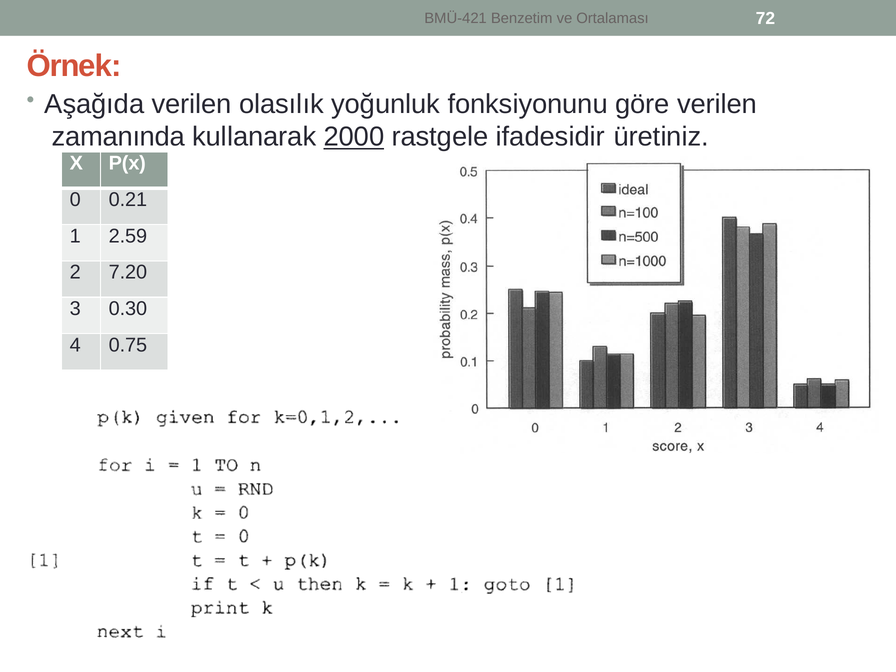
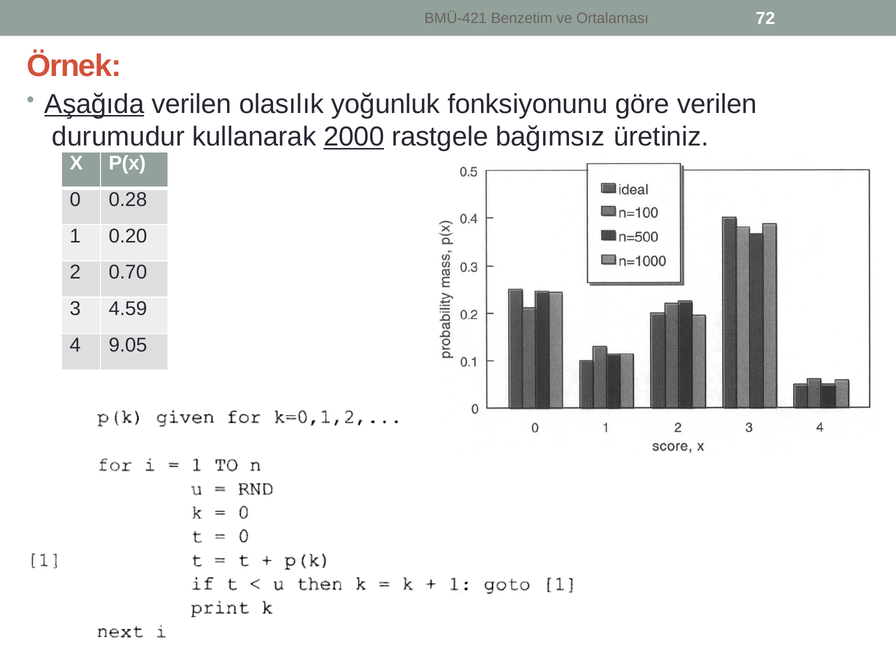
Aşağıda underline: none -> present (94, 104)
zamanında: zamanında -> durumudur (118, 137)
ifadesidir: ifadesidir -> bağımsız (551, 137)
0.21: 0.21 -> 0.28 (128, 200)
2.59: 2.59 -> 0.20 (128, 236)
7.20: 7.20 -> 0.70 (128, 272)
0.30: 0.30 -> 4.59 (128, 309)
0.75: 0.75 -> 9.05 (128, 345)
